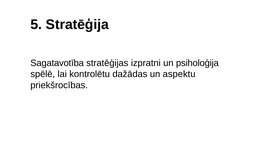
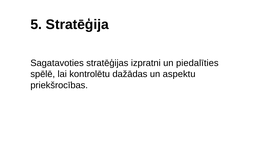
Sagatavotība: Sagatavotība -> Sagatavoties (57, 63)
psiholoģija: psiholoģija -> piedalīties (197, 63)
